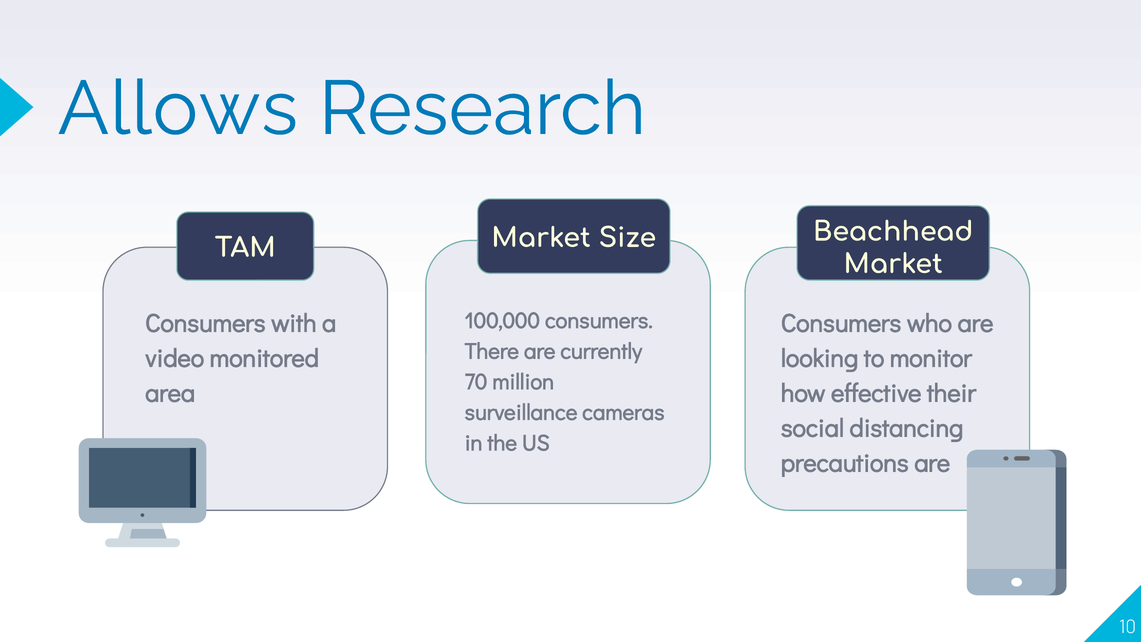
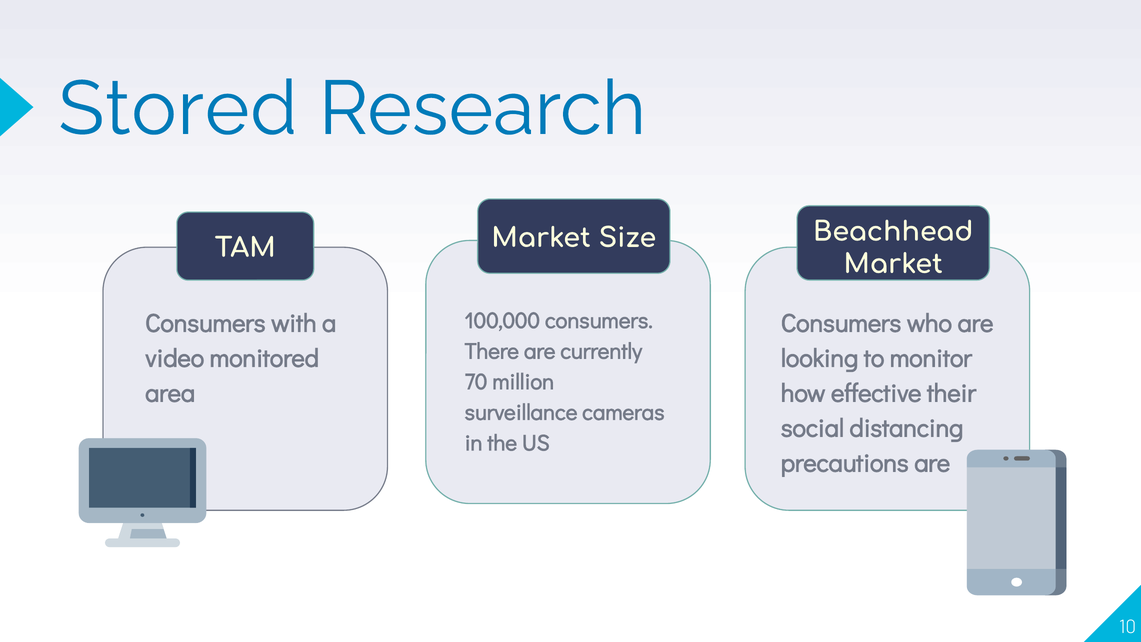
Allows: Allows -> Stored (178, 109)
